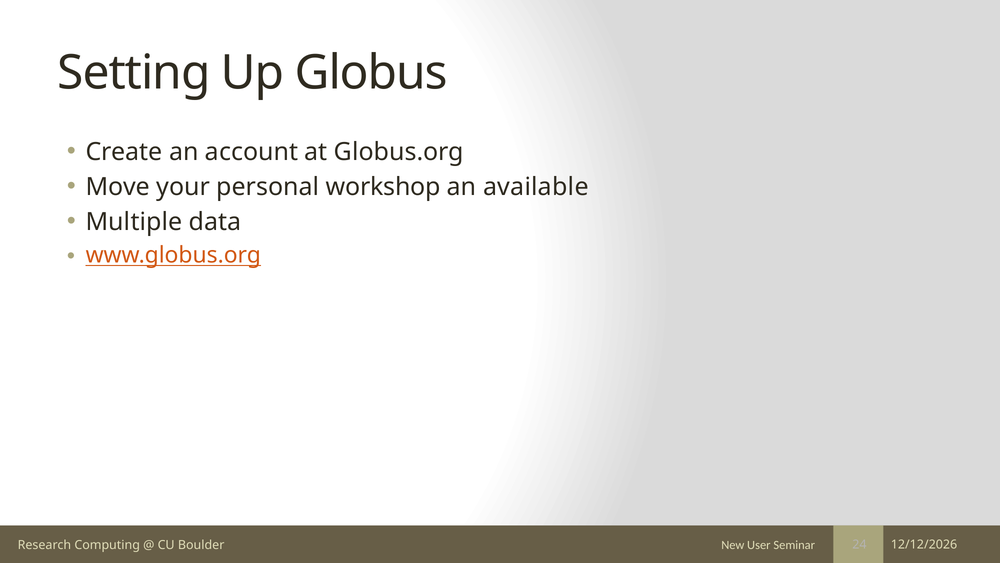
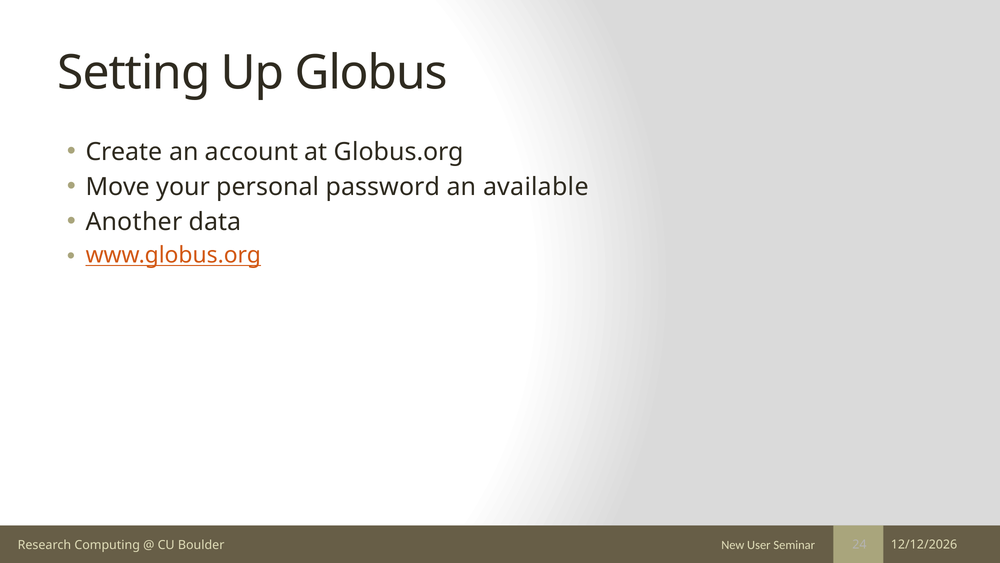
workshop: workshop -> password (383, 187)
Multiple: Multiple -> Another (134, 222)
